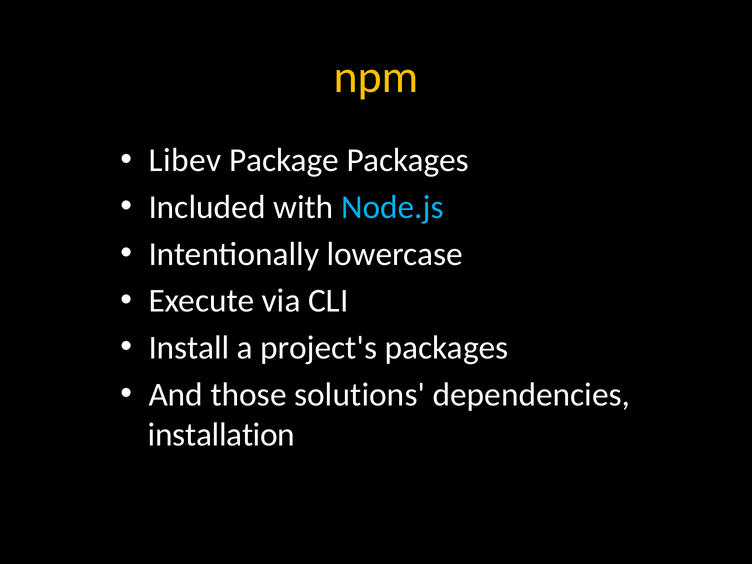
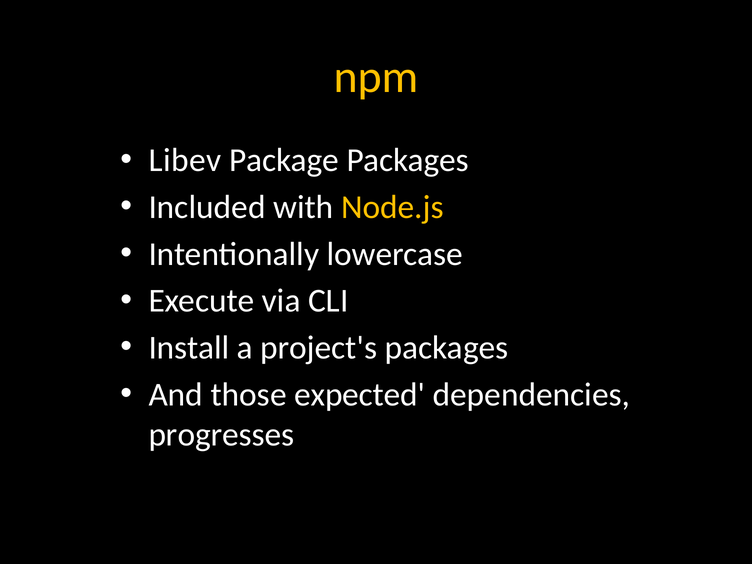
Node.js colour: light blue -> yellow (392, 207)
solutions: solutions -> expected (360, 394)
installation: installation -> progresses (221, 435)
